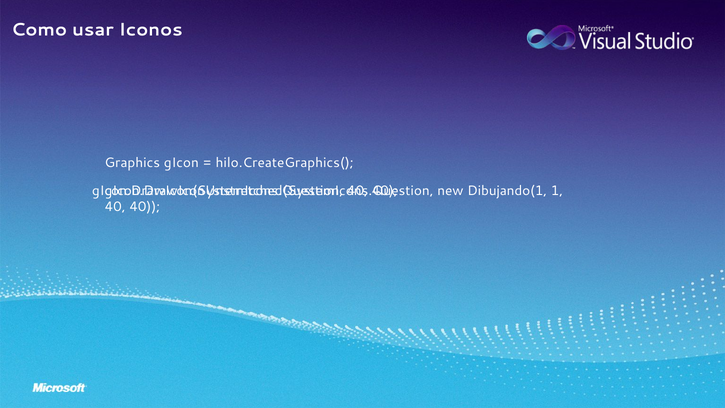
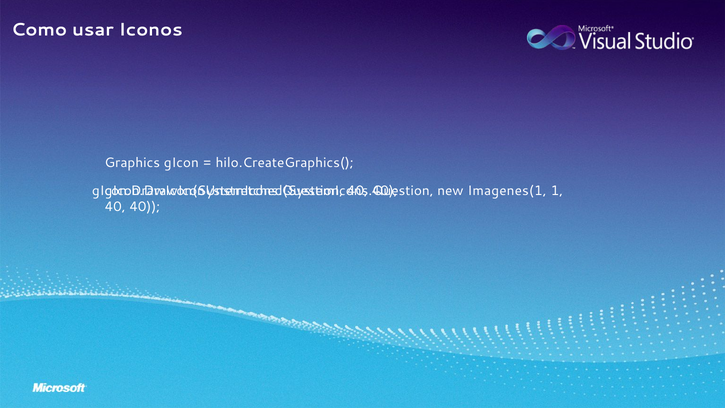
Dibujando(1: Dibujando(1 -> Imagenes(1 (507, 191)
